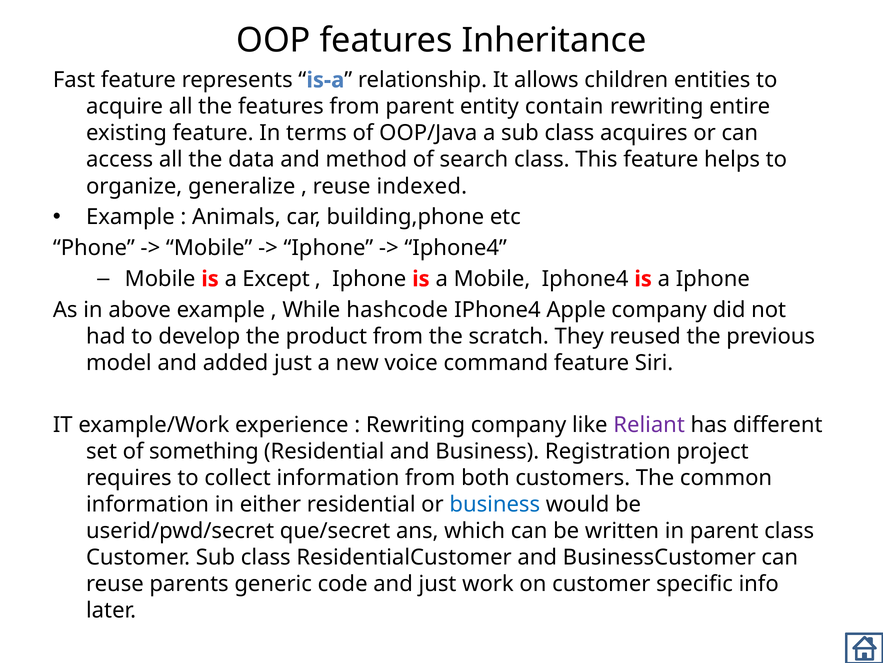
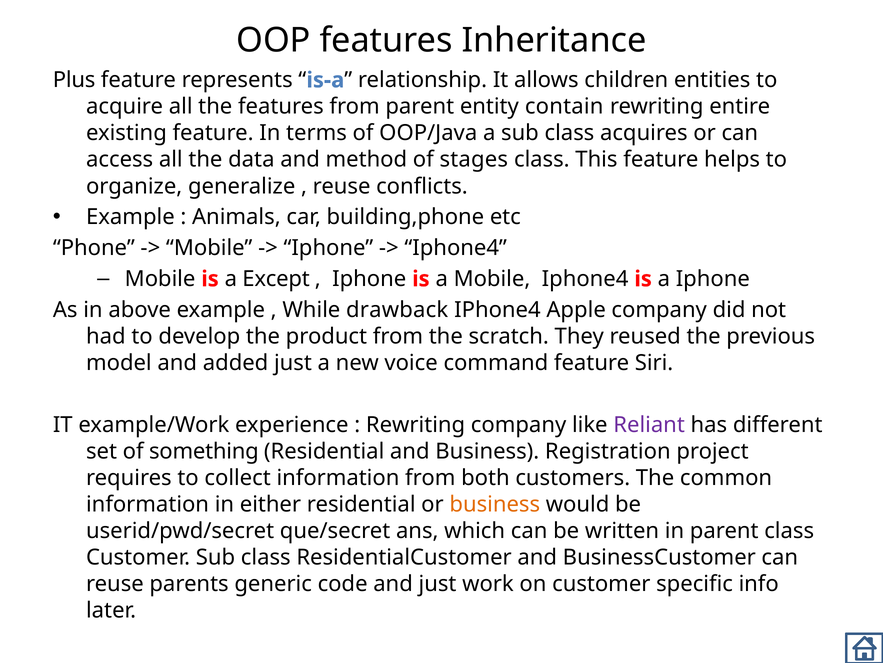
Fast: Fast -> Plus (74, 80)
search: search -> stages (474, 160)
indexed: indexed -> conflicts (422, 186)
hashcode: hashcode -> drawback (397, 310)
business colour: blue -> orange (495, 504)
